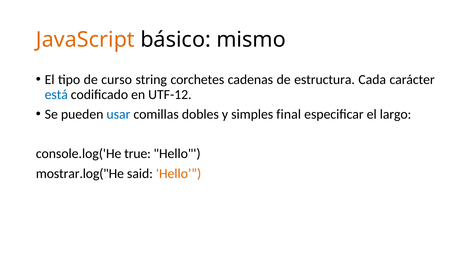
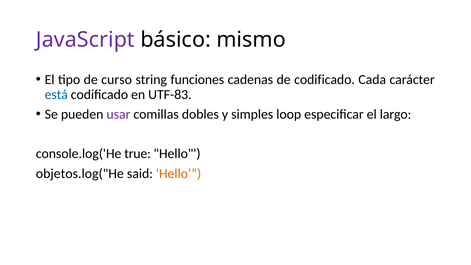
JavaScript colour: orange -> purple (85, 40)
corchetes: corchetes -> funciones (197, 80)
de estructura: estructura -> codificado (325, 80)
UTF-12: UTF-12 -> UTF-83 (170, 94)
usar colour: blue -> purple (118, 114)
final: final -> loop (289, 114)
mostrar.log("He: mostrar.log("He -> objetos.log("He (80, 173)
